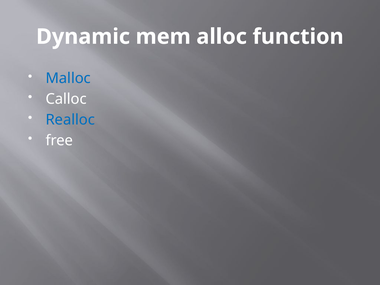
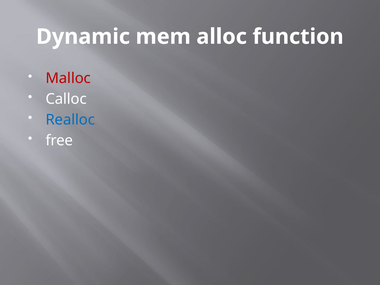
Malloc colour: blue -> red (68, 78)
